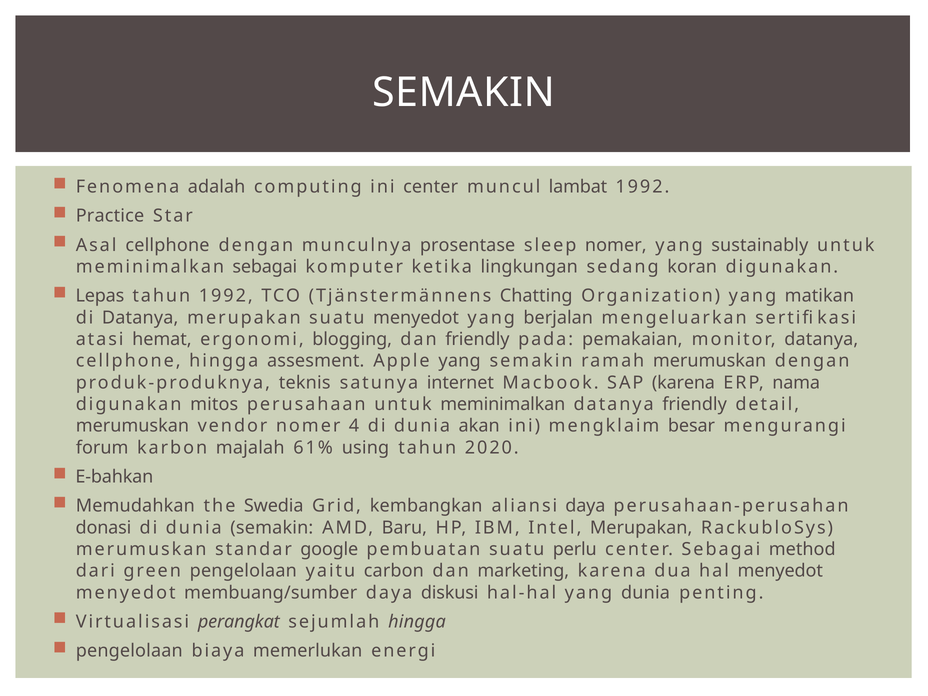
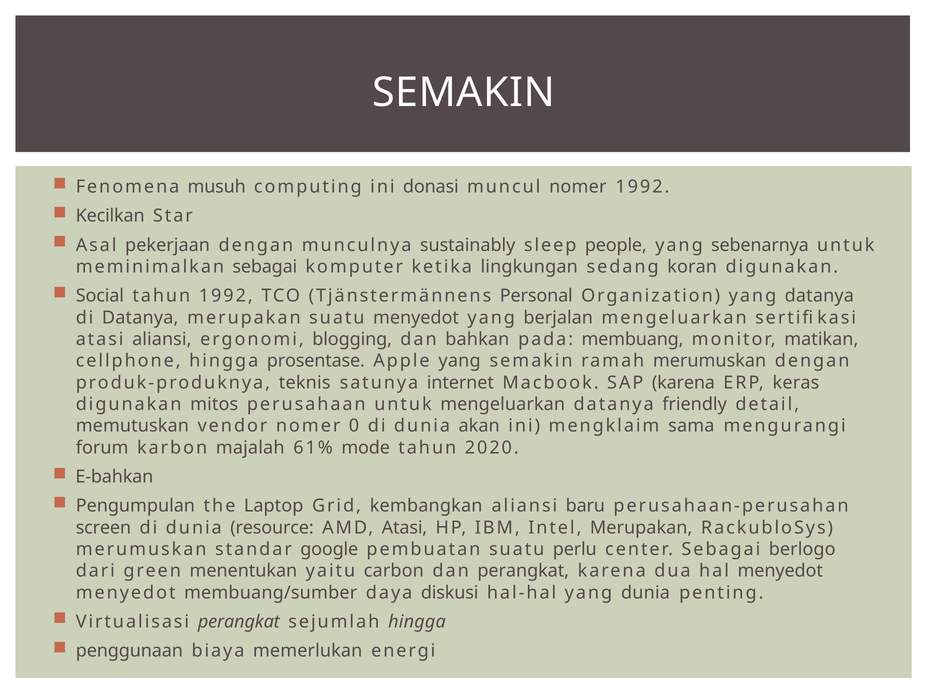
adalah: adalah -> musuh (217, 187)
ini center: center -> donasi (431, 187)
muncul lambat: lambat -> nomer (578, 187)
Practice: Practice -> Kecilkan (110, 216)
Asal cellphone: cellphone -> pekerjaan (168, 245)
prosentase: prosentase -> sustainably (468, 245)
sleep nomer: nomer -> people (616, 245)
sustainably: sustainably -> sebenarnya (760, 245)
Lepas: Lepas -> Social (100, 296)
Chatting: Chatting -> Personal (536, 296)
yang matikan: matikan -> datanya (819, 296)
atasi hemat: hemat -> aliansi (162, 339)
dan friendly: friendly -> bahkan (477, 339)
pemakaian: pemakaian -> membuang (633, 339)
monitor datanya: datanya -> matikan (821, 339)
assesment: assesment -> prosentase (316, 361)
nama: nama -> keras (796, 383)
perusahaan untuk meminimalkan: meminimalkan -> mengeluarkan (503, 404)
merumuskan: merumuskan -> memutuskan (132, 426)
4: 4 -> 0 (354, 426)
besar: besar -> sama (691, 426)
using: using -> mode (366, 448)
Memudahkan: Memudahkan -> Pengumpulan (135, 506)
Swedia: Swedia -> Laptop (274, 506)
aliansi daya: daya -> baru (585, 506)
donasi: donasi -> screen (103, 528)
dunia semakin: semakin -> resource (272, 528)
AMD Baru: Baru -> Atasi (404, 528)
method: method -> berlogo (802, 549)
green pengelolaan: pengelolaan -> menentukan (243, 571)
dan marketing: marketing -> perangkat (523, 571)
pengelolaan: pengelolaan -> penggunaan (129, 651)
